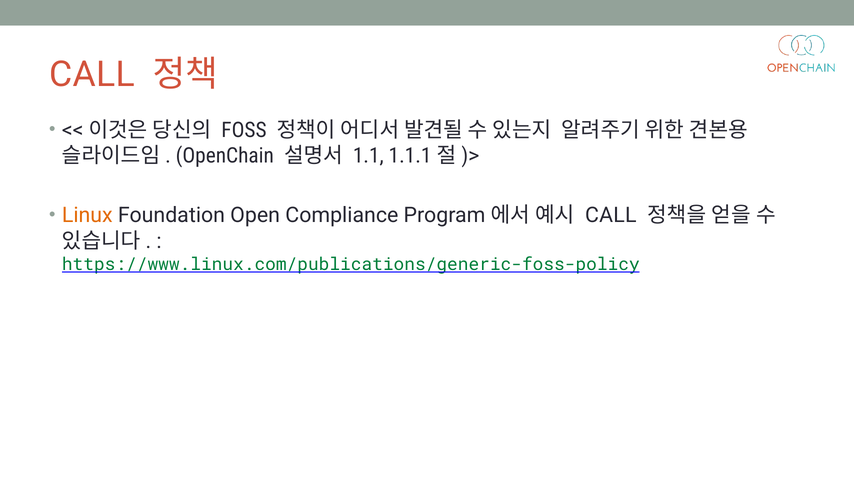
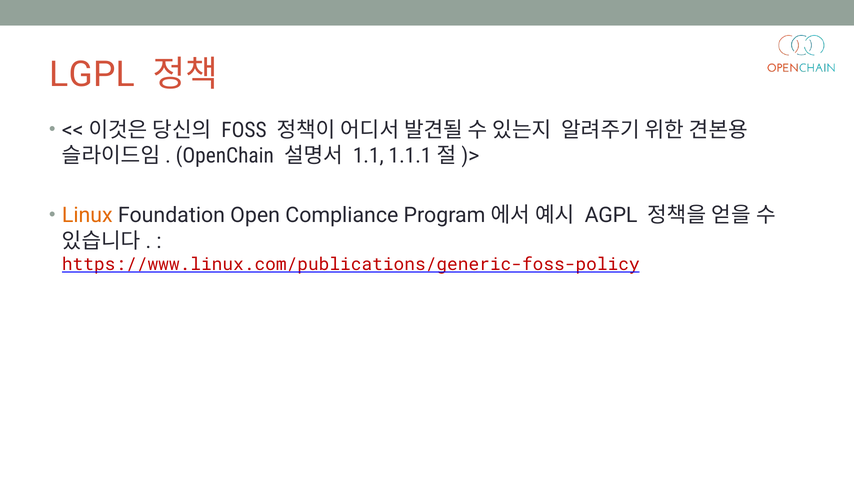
CALL: CALL -> LGPL (92, 75)
CALL: CALL -> AGPL (611, 216)
https://www.linux.com/publications/generic-foss-policy colour: green -> red (351, 264)
